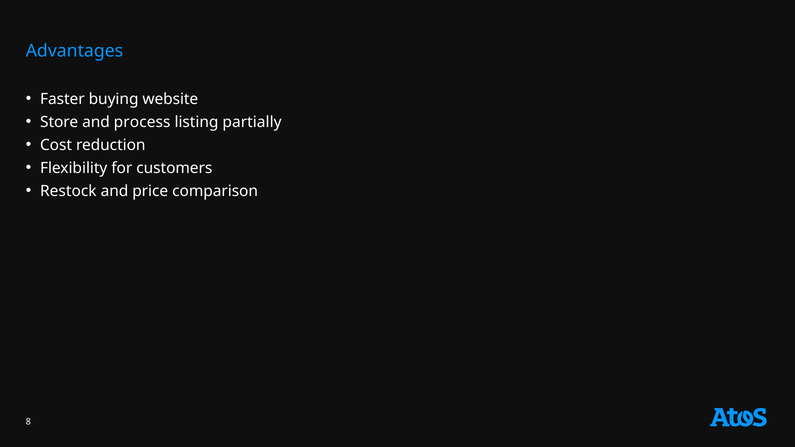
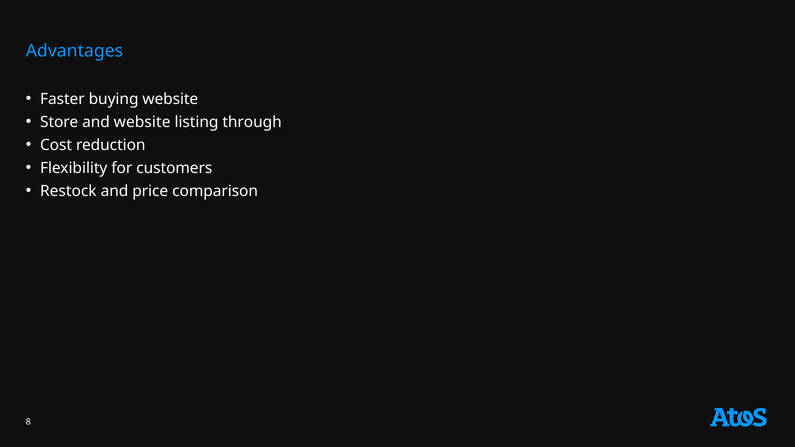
and process: process -> website (142, 122)
partially: partially -> through (252, 122)
